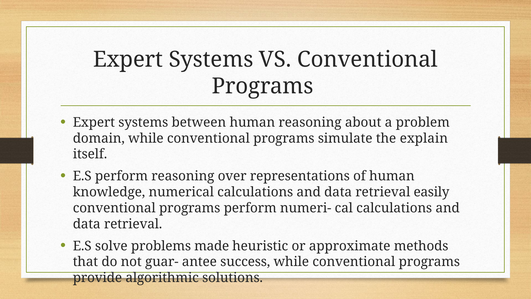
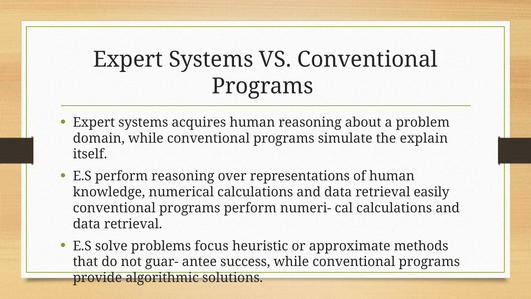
between: between -> acquires (199, 122)
made: made -> focus (212, 246)
